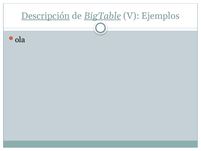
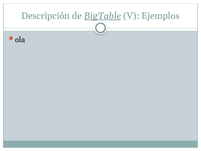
Descripción underline: present -> none (46, 16)
